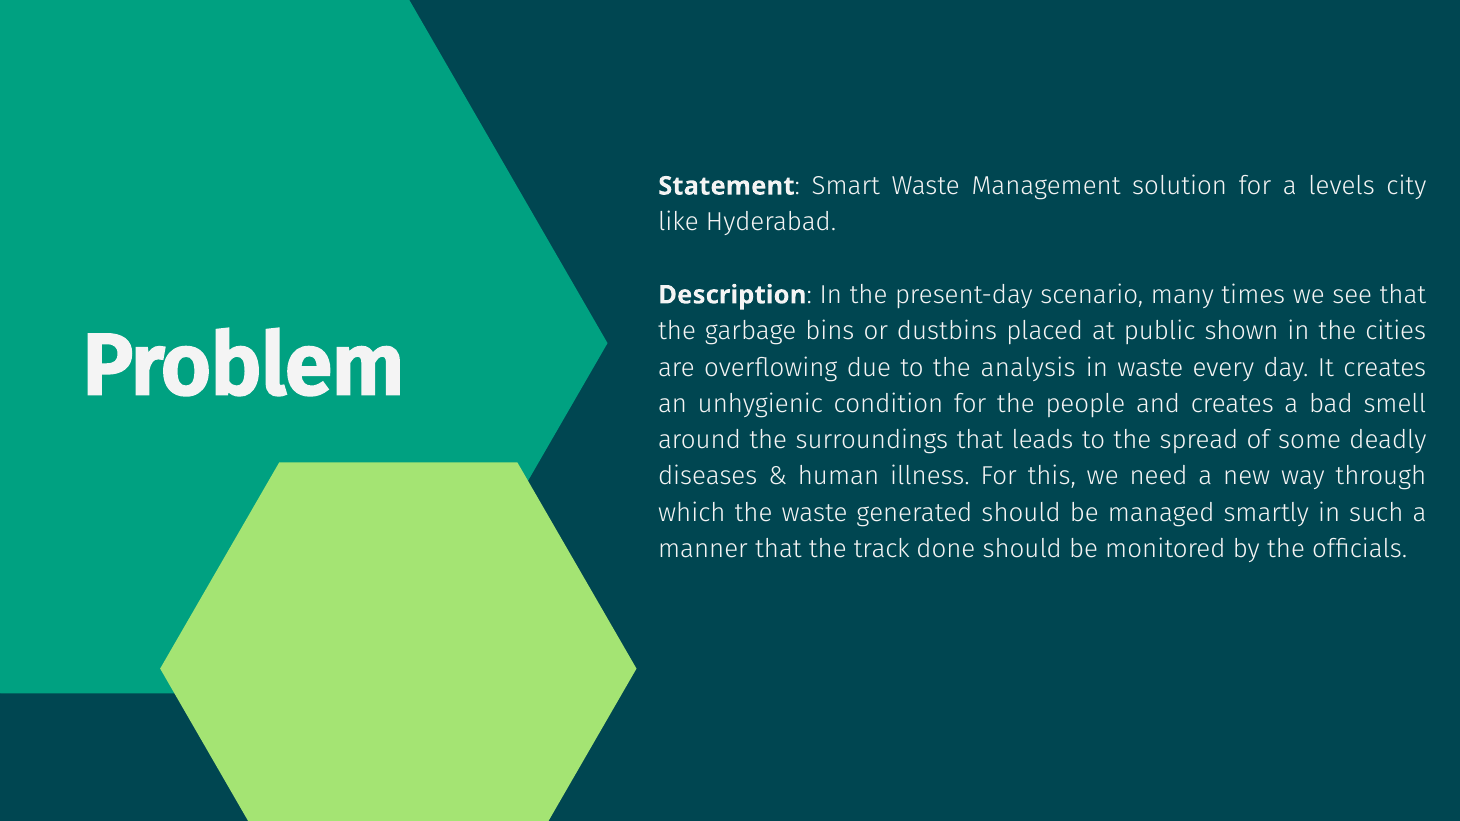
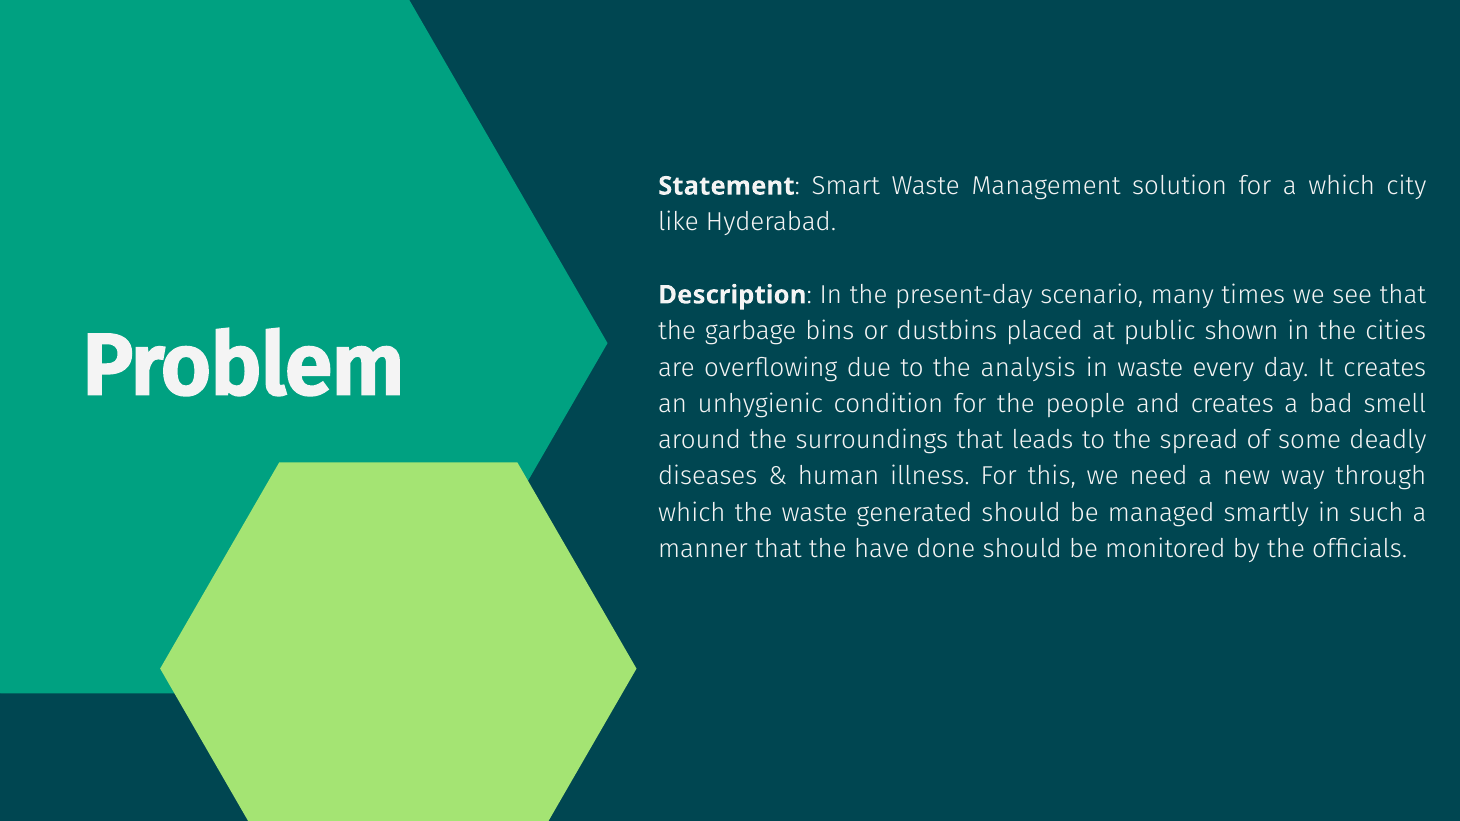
a levels: levels -> which (1342, 186)
track: track -> have (882, 549)
